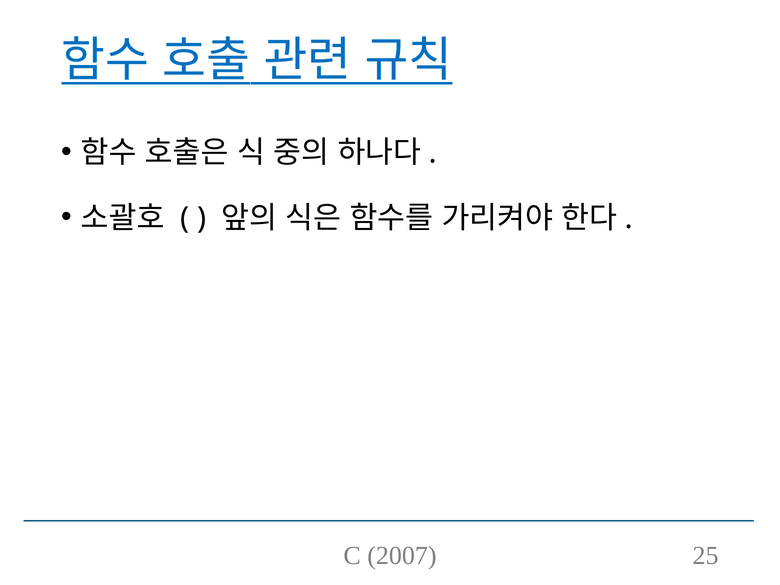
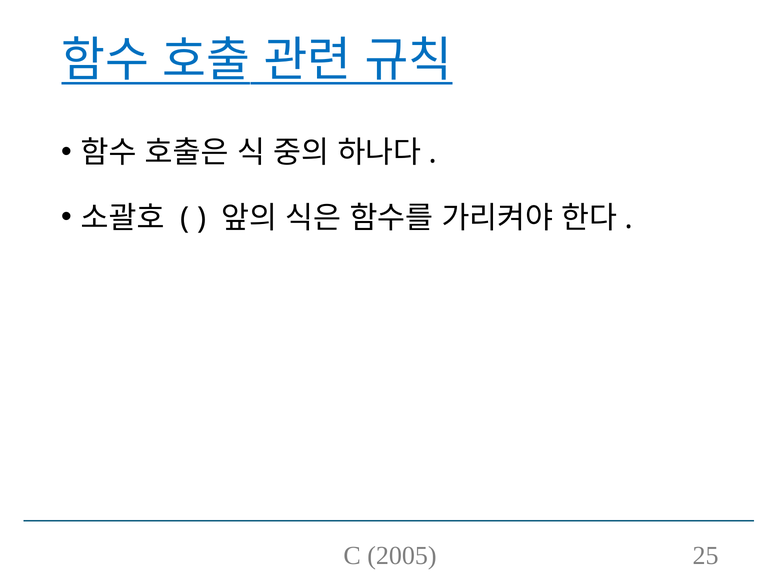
2007: 2007 -> 2005 (402, 556)
